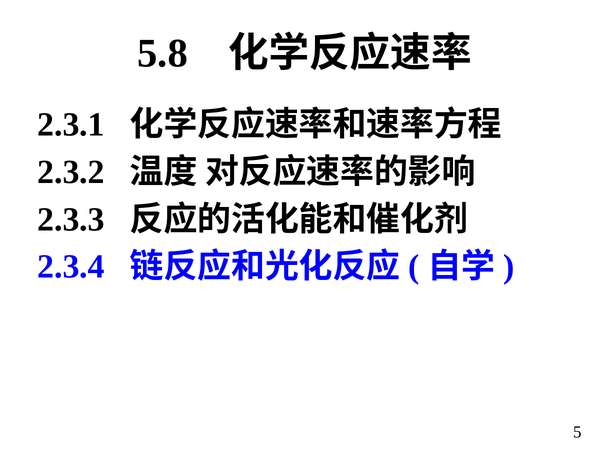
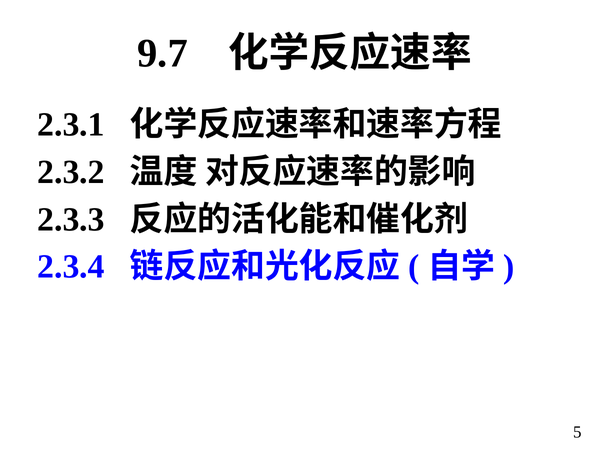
5.8: 5.8 -> 9.7 (162, 53)
